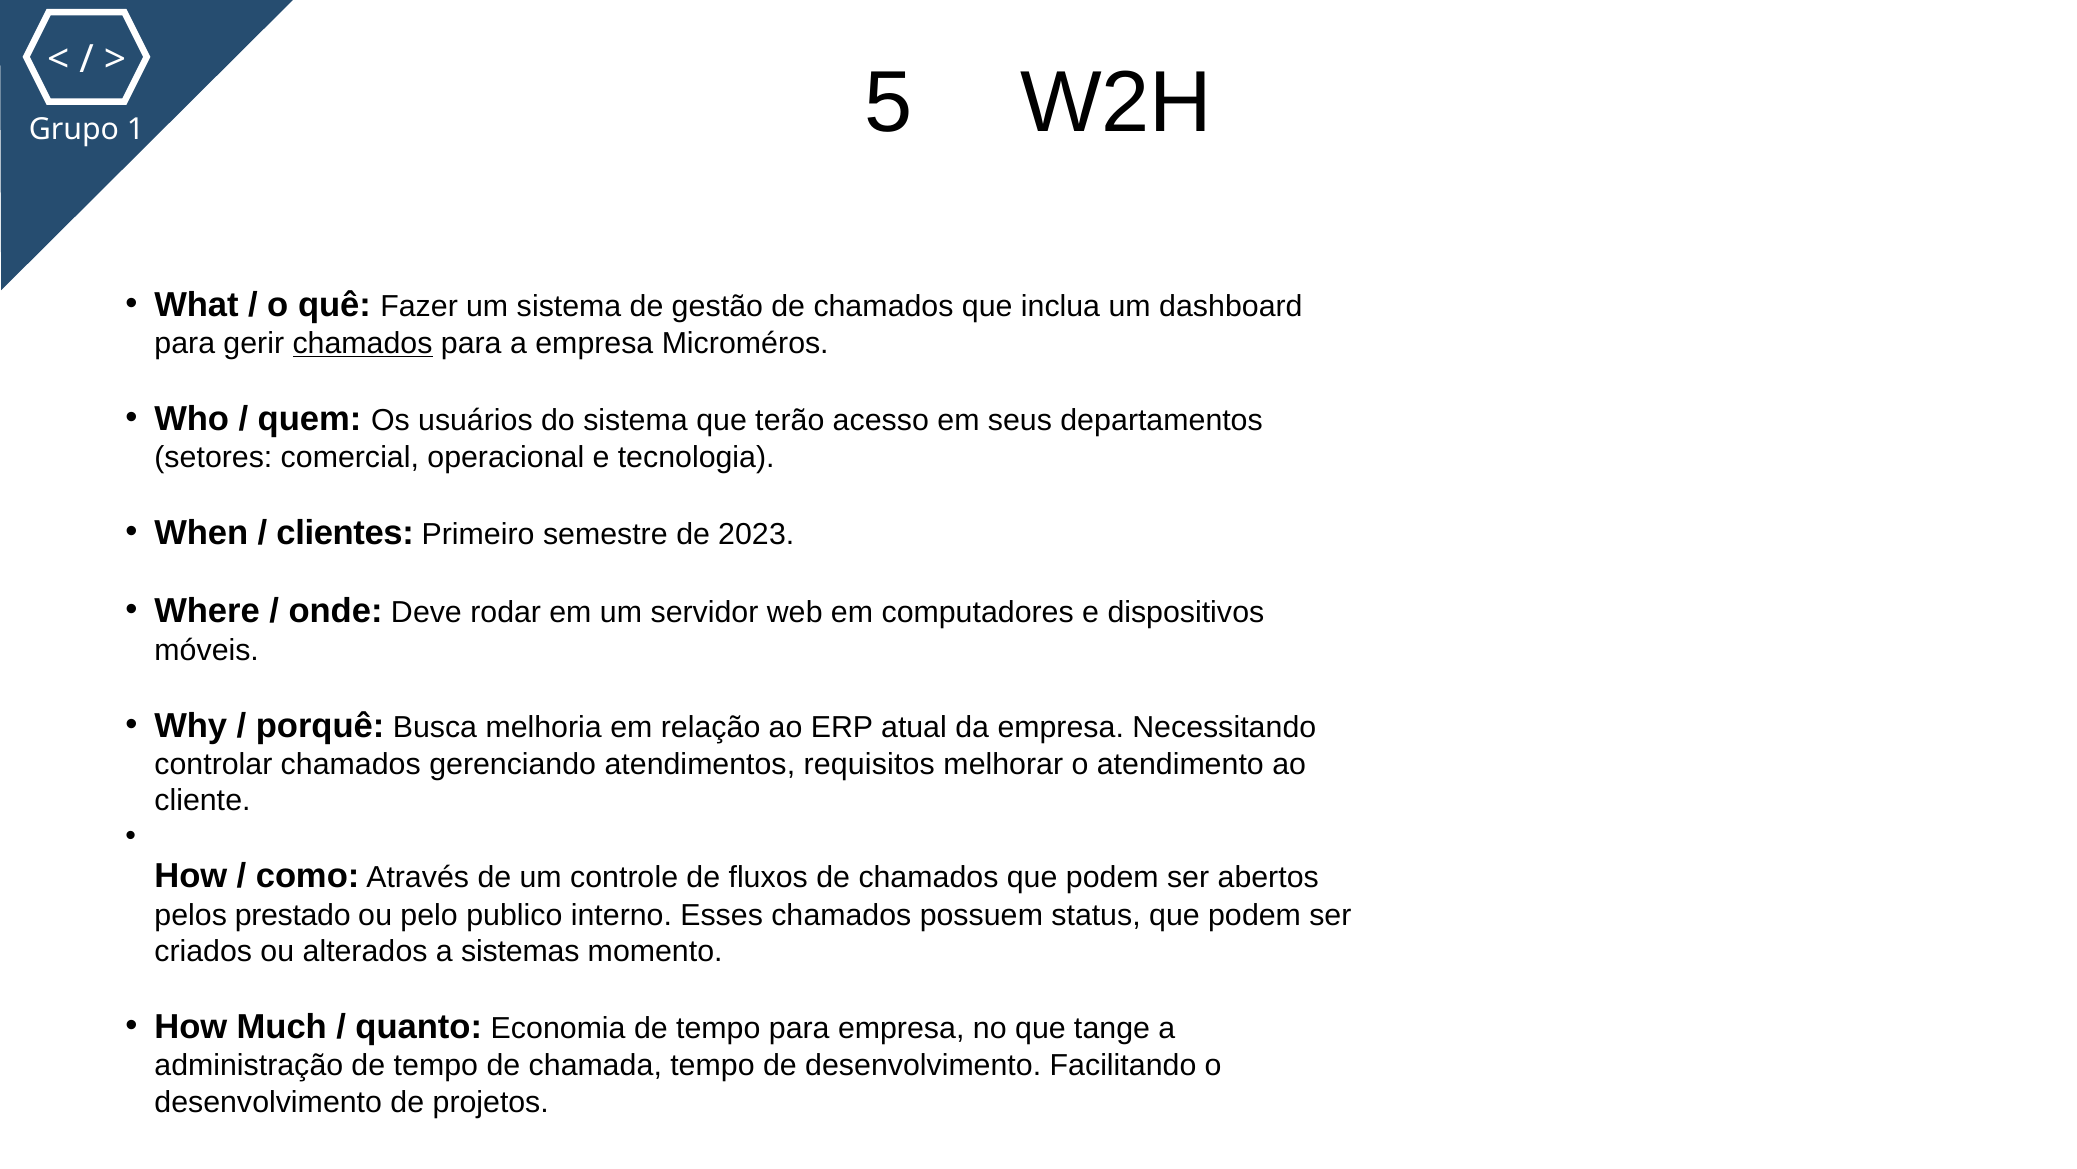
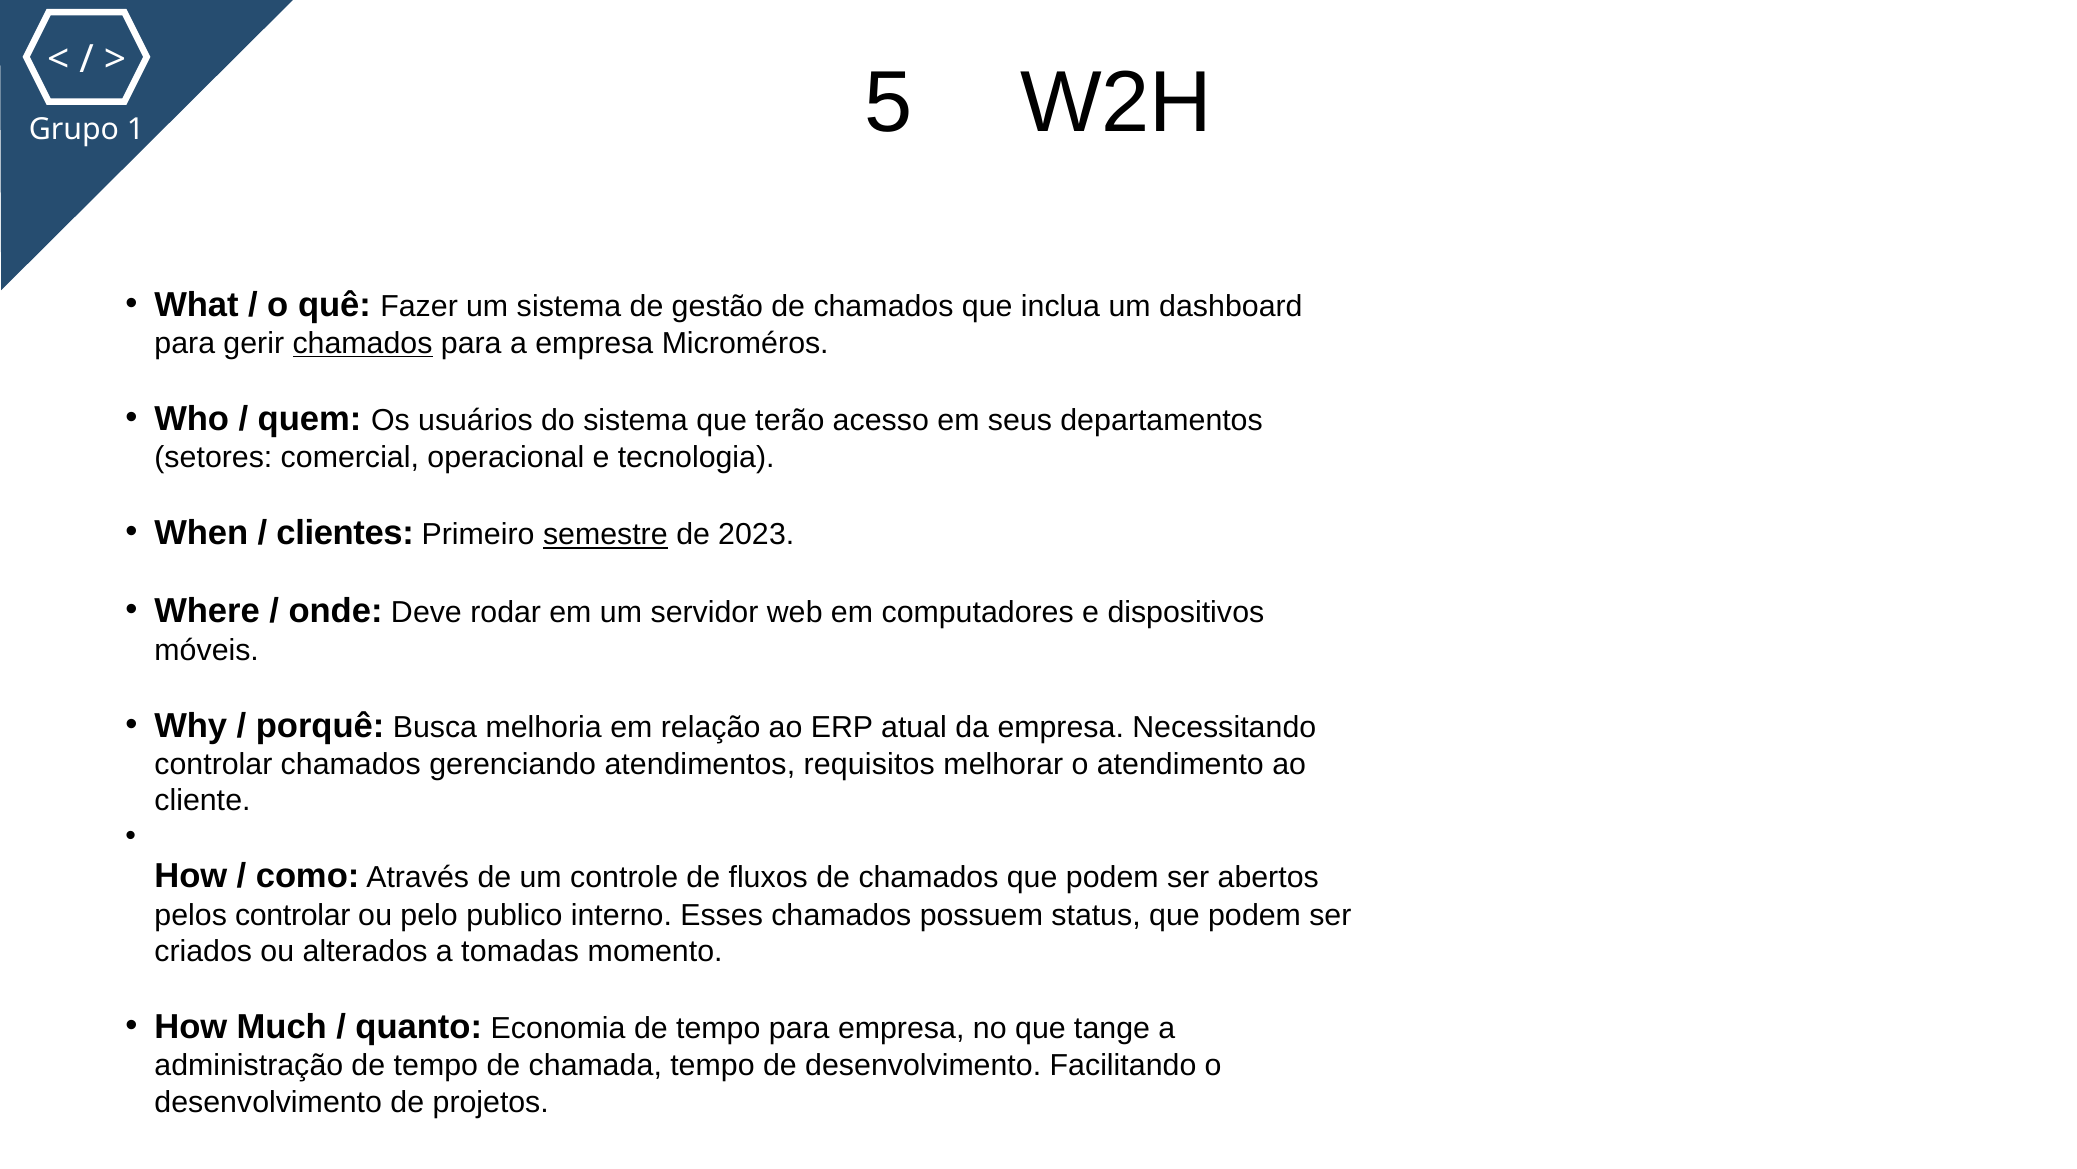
semestre underline: none -> present (605, 535)
pelos prestado: prestado -> controlar (293, 915)
sistemas: sistemas -> tomadas (520, 951)
